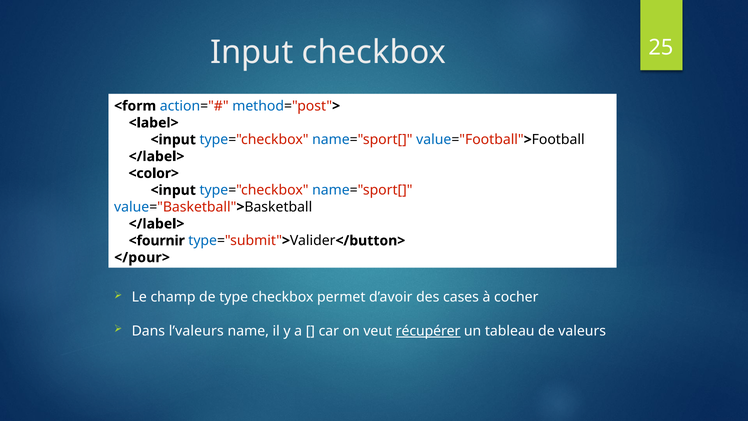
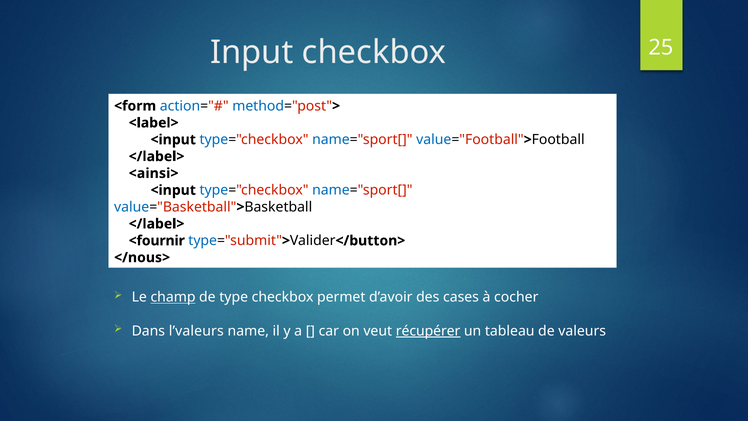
<color>: <color> -> <ainsi> (154, 173)
</pour>: </pour> -> </nous> (142, 257)
champ underline: none -> present (173, 297)
